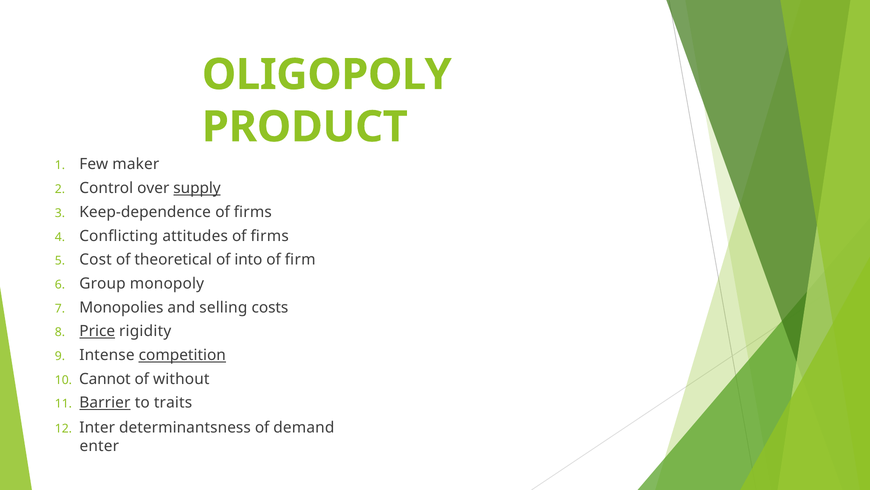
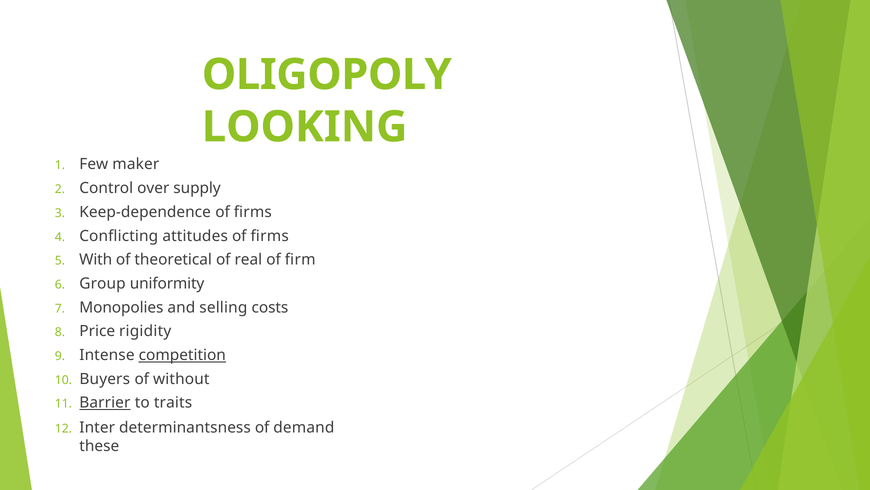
PRODUCT: PRODUCT -> LOOKING (305, 127)
supply underline: present -> none (197, 188)
Cost: Cost -> With (96, 259)
into: into -> real (248, 259)
monopoly: monopoly -> uniformity (167, 283)
Price underline: present -> none (97, 331)
Cannot: Cannot -> Buyers (105, 379)
enter: enter -> these (99, 445)
